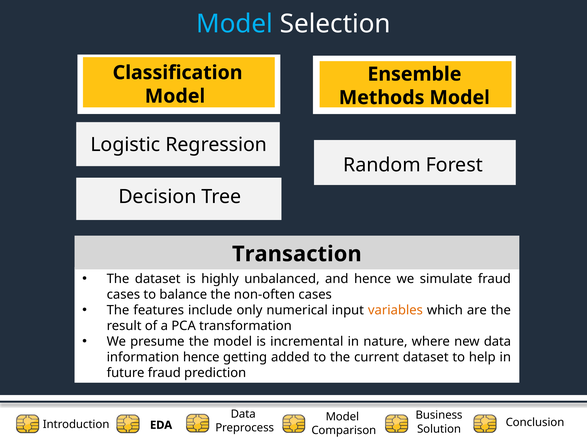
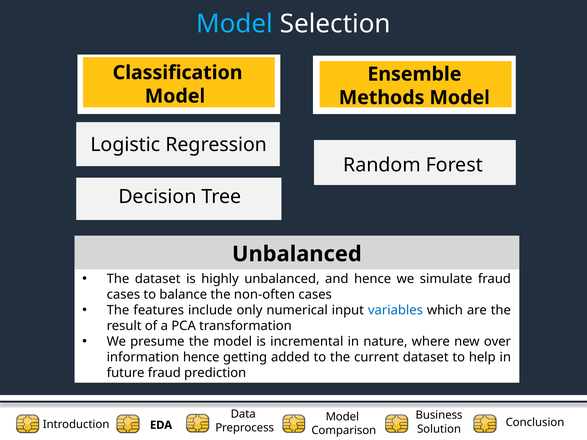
Transaction: Transaction -> Unbalanced (297, 254)
variables colour: orange -> blue (395, 310)
new data: data -> over (497, 342)
